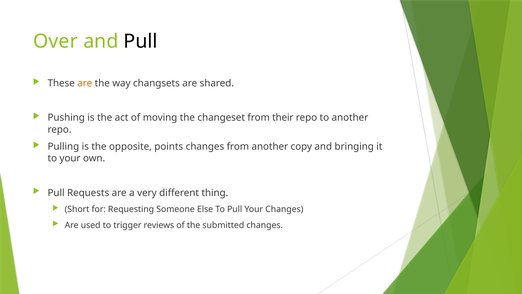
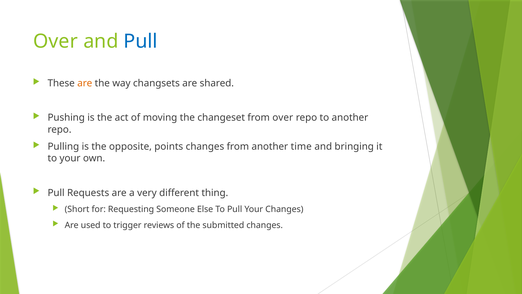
Pull colour: black -> blue (141, 41)
from their: their -> over (283, 118)
copy: copy -> time (301, 146)
